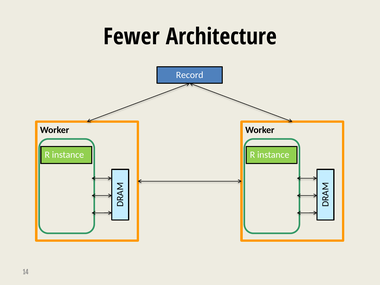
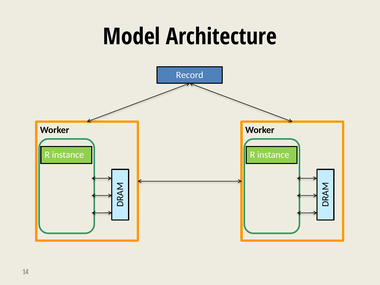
Fewer: Fewer -> Model (132, 37)
